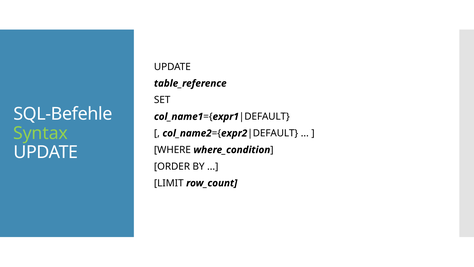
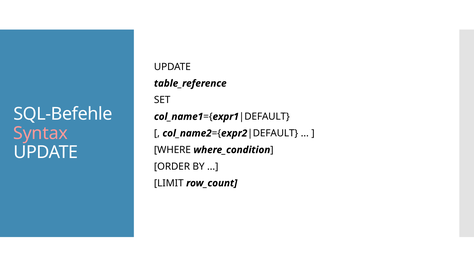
Syntax colour: light green -> pink (41, 133)
